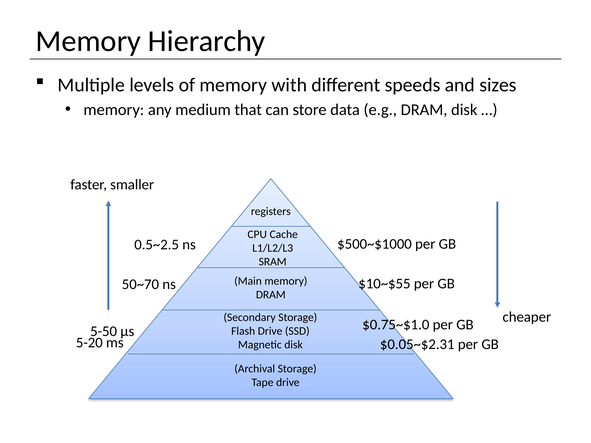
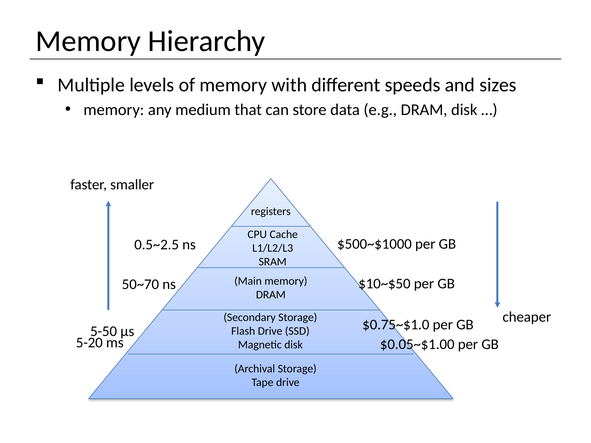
$10~$55: $10~$55 -> $10~$50 (384, 284)
$0.05~$2.31: $0.05~$2.31 -> $0.05~$1.00 (417, 344)
